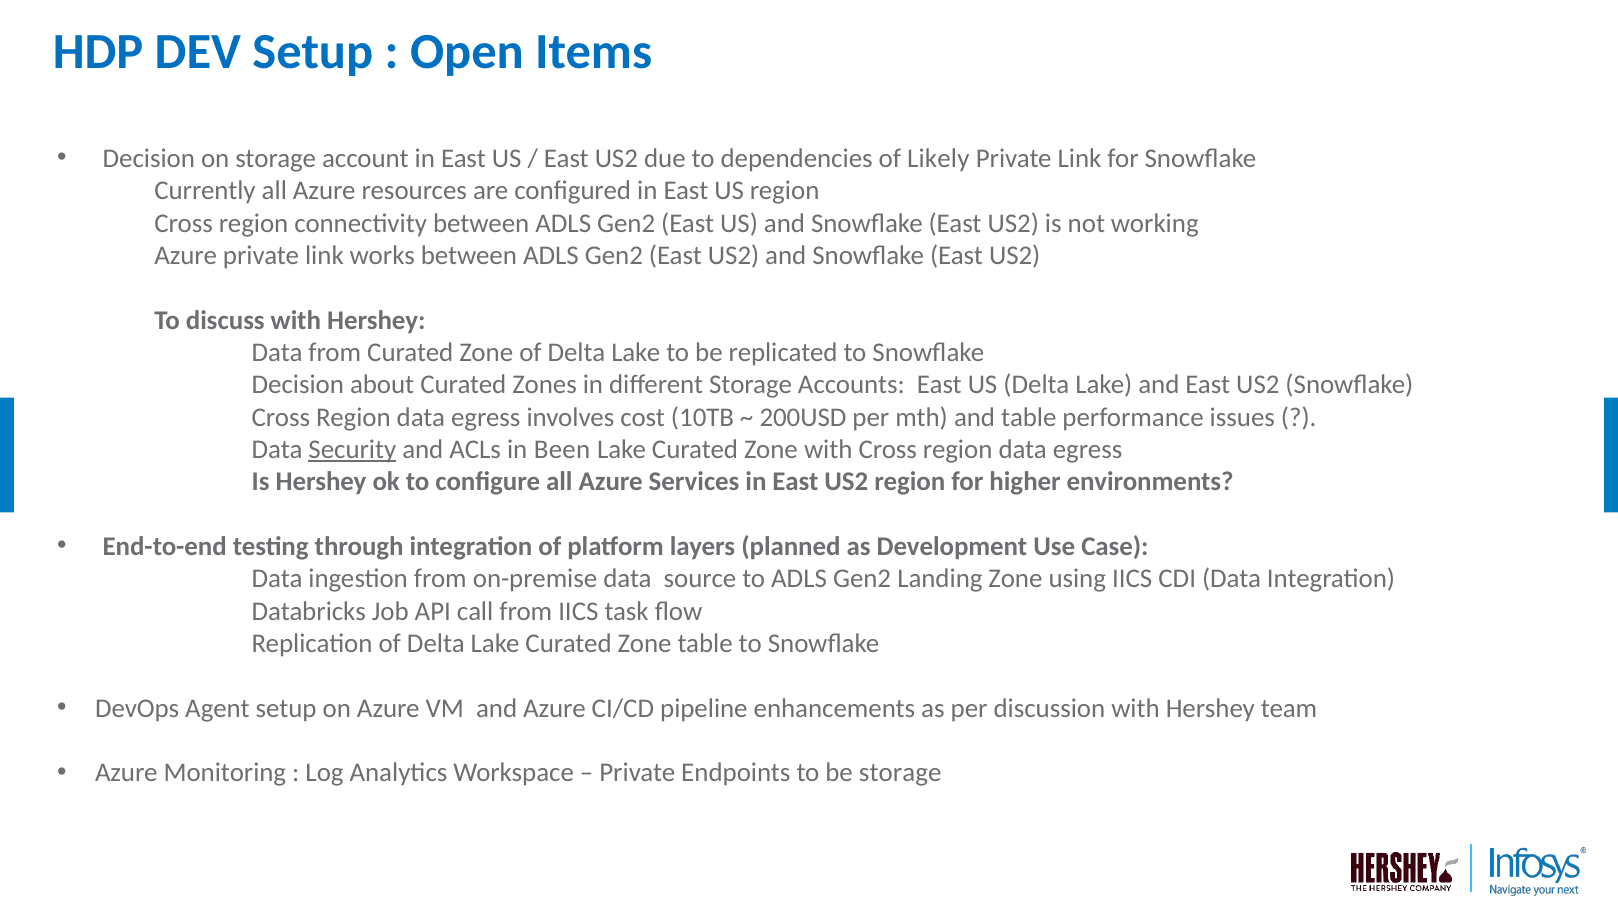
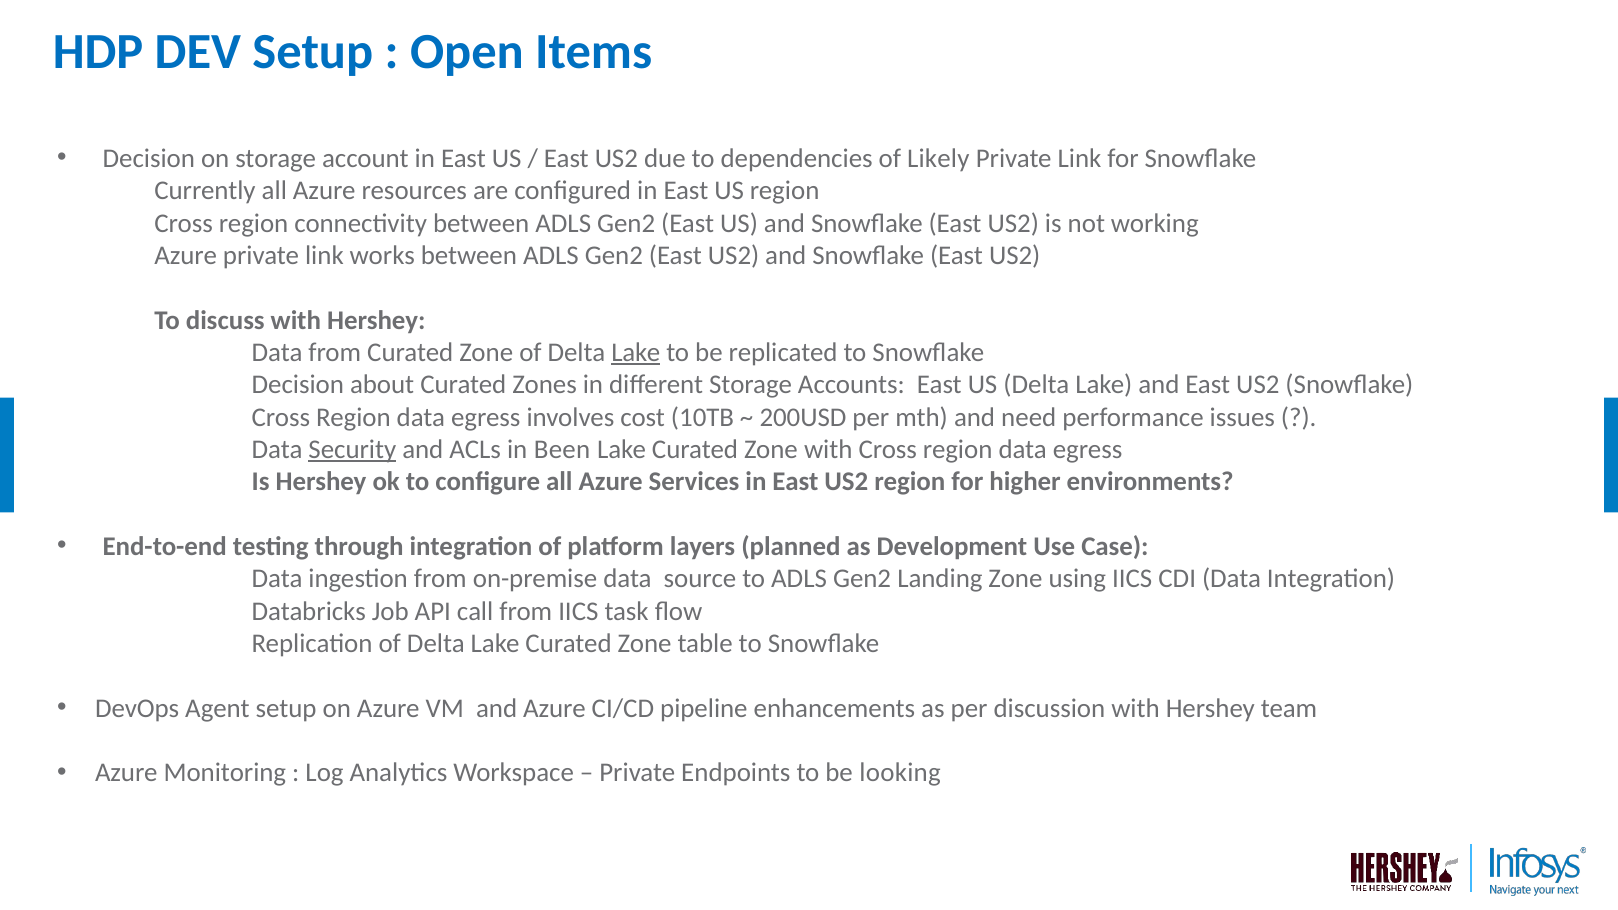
Lake underline: none -> present (636, 353)
and table: table -> need (1029, 417)
be storage: storage -> looking (900, 773)
